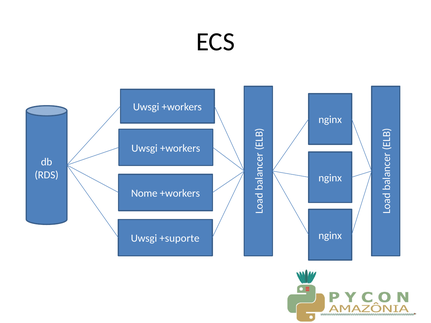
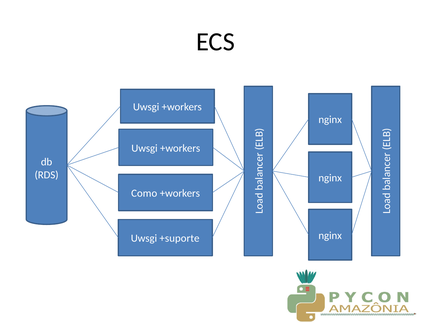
Nome: Nome -> Como (144, 193)
